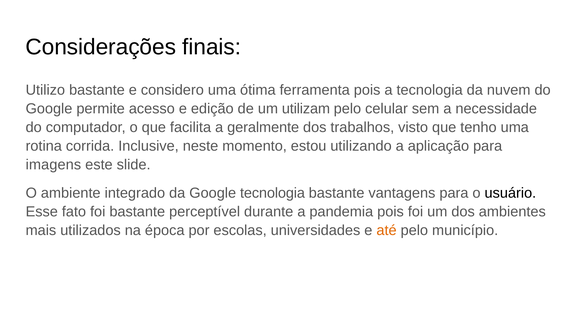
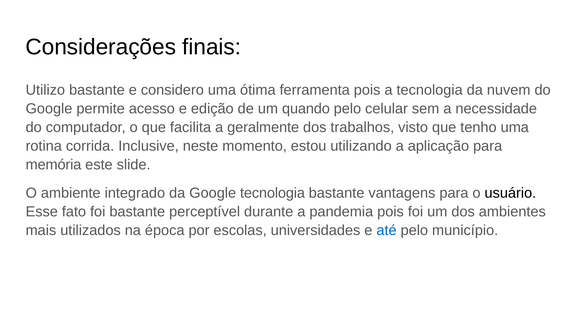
utilizam: utilizam -> quando (306, 109)
imagens: imagens -> memória (54, 165)
até colour: orange -> blue (387, 230)
